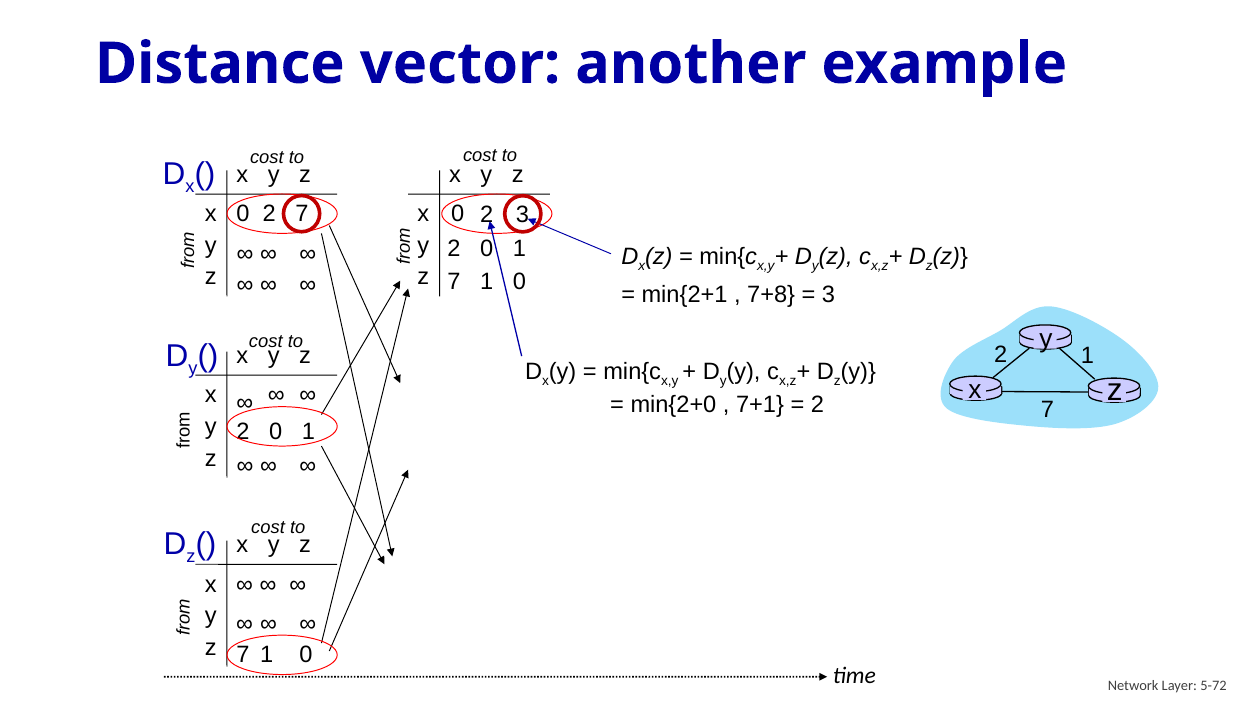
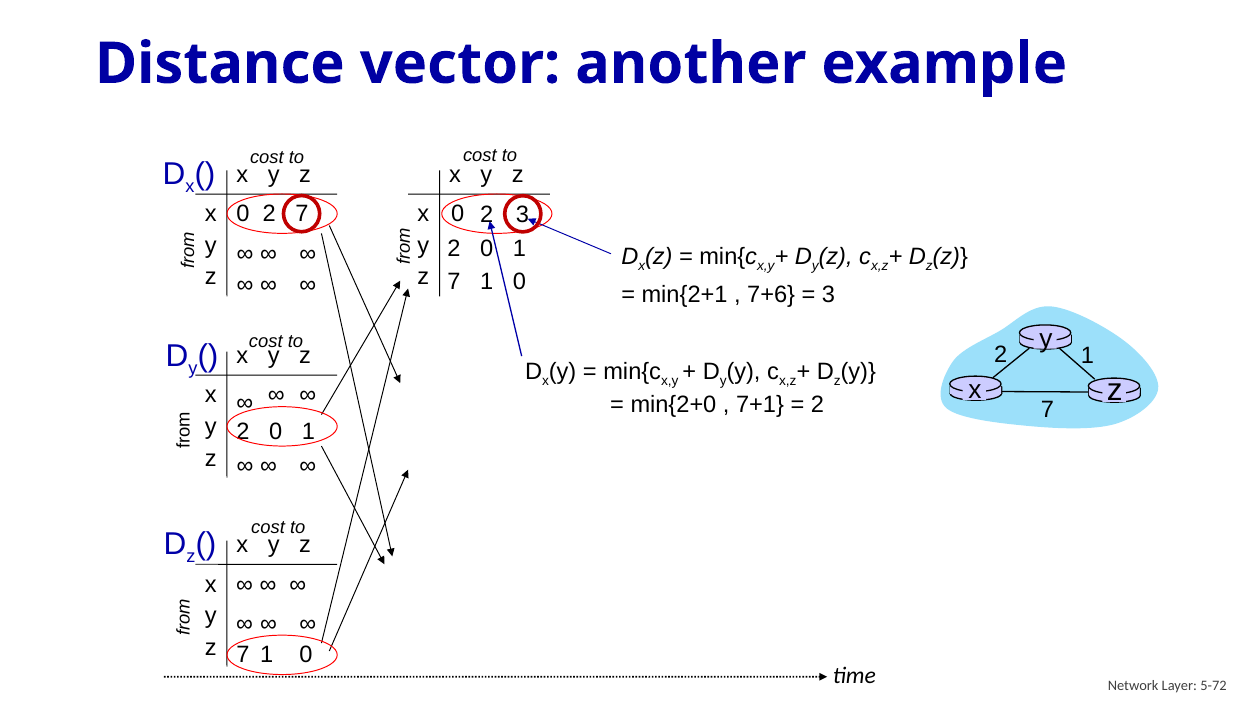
7+8: 7+8 -> 7+6 (771, 295)
